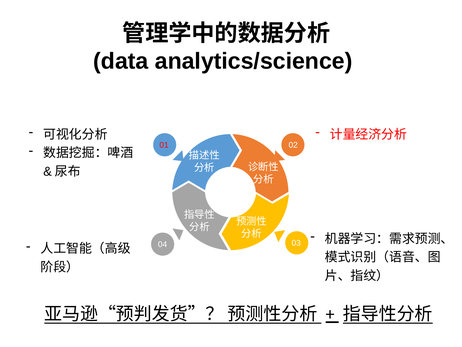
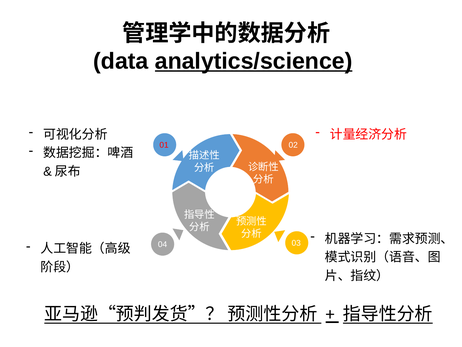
analytics/science underline: none -> present (254, 61)
